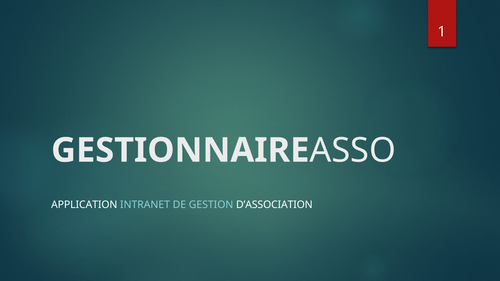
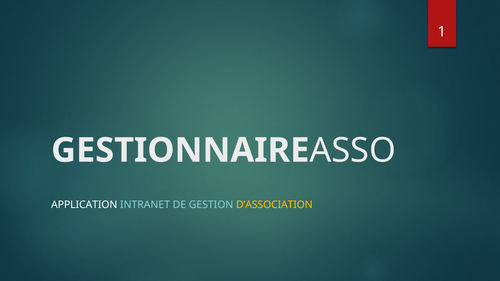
D’ASSOCIATION colour: white -> yellow (274, 205)
